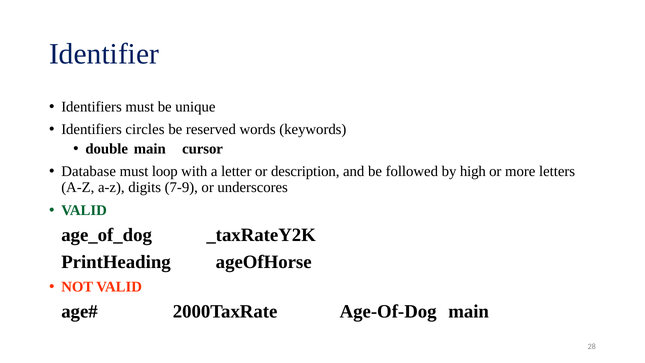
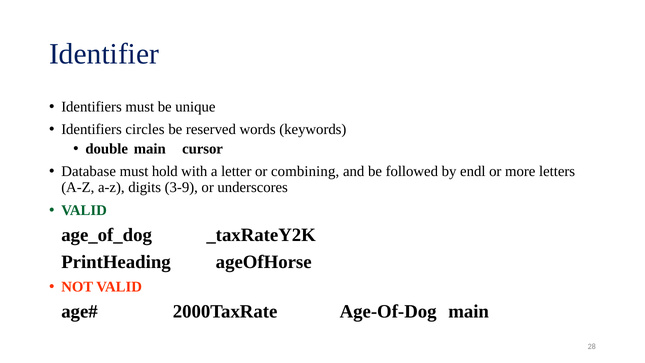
loop: loop -> hold (165, 171)
description: description -> combining (305, 171)
high: high -> endl (473, 171)
7-9: 7-9 -> 3-9 (181, 187)
